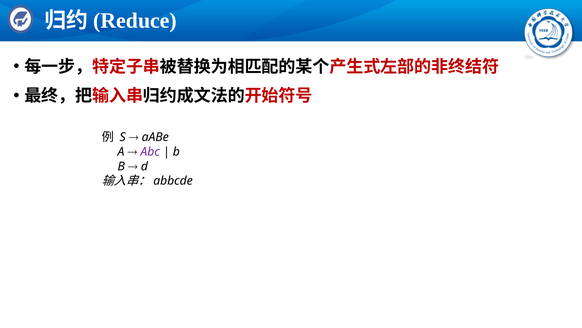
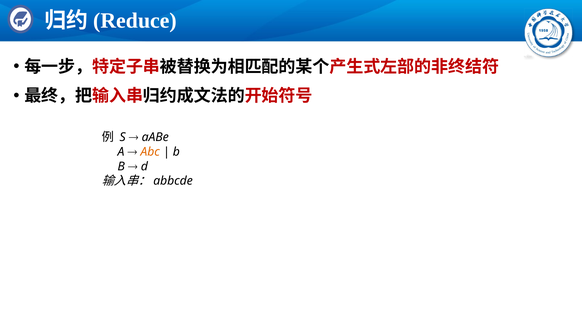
Abc colour: purple -> orange (150, 151)
